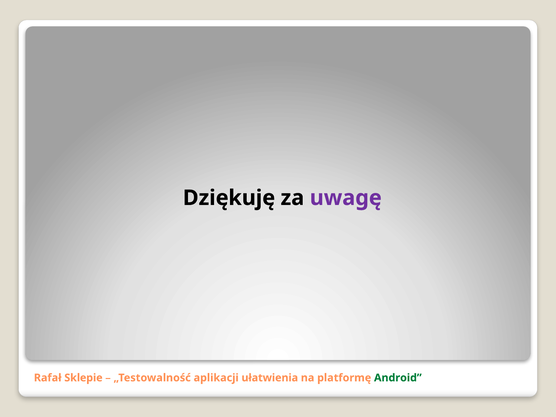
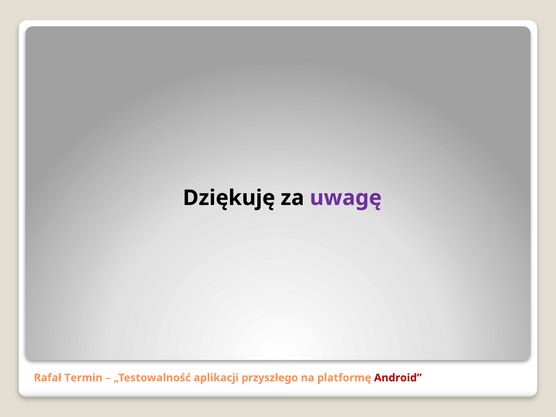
Sklepie: Sklepie -> Termin (83, 378)
ułatwienia: ułatwienia -> przyszłego (270, 378)
Android colour: green -> red (398, 378)
